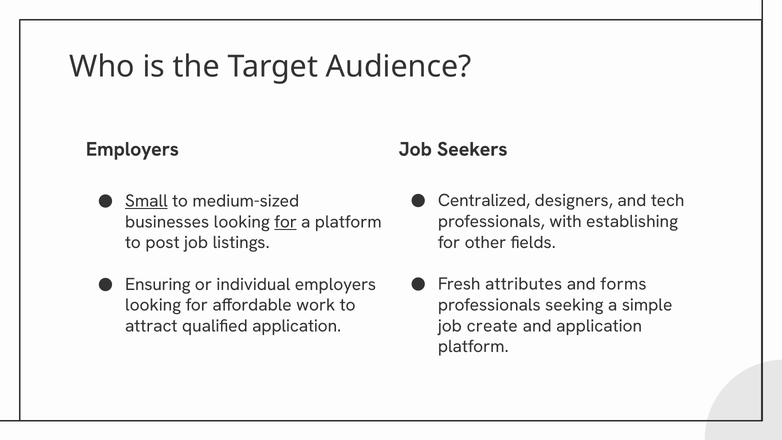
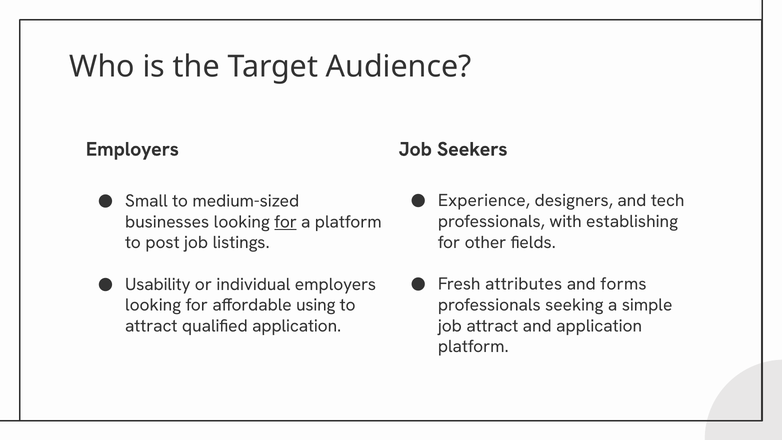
Centralized: Centralized -> Experience (484, 201)
Small underline: present -> none (146, 201)
Ensuring: Ensuring -> Usability (158, 284)
work: work -> using (316, 305)
job create: create -> attract (492, 326)
